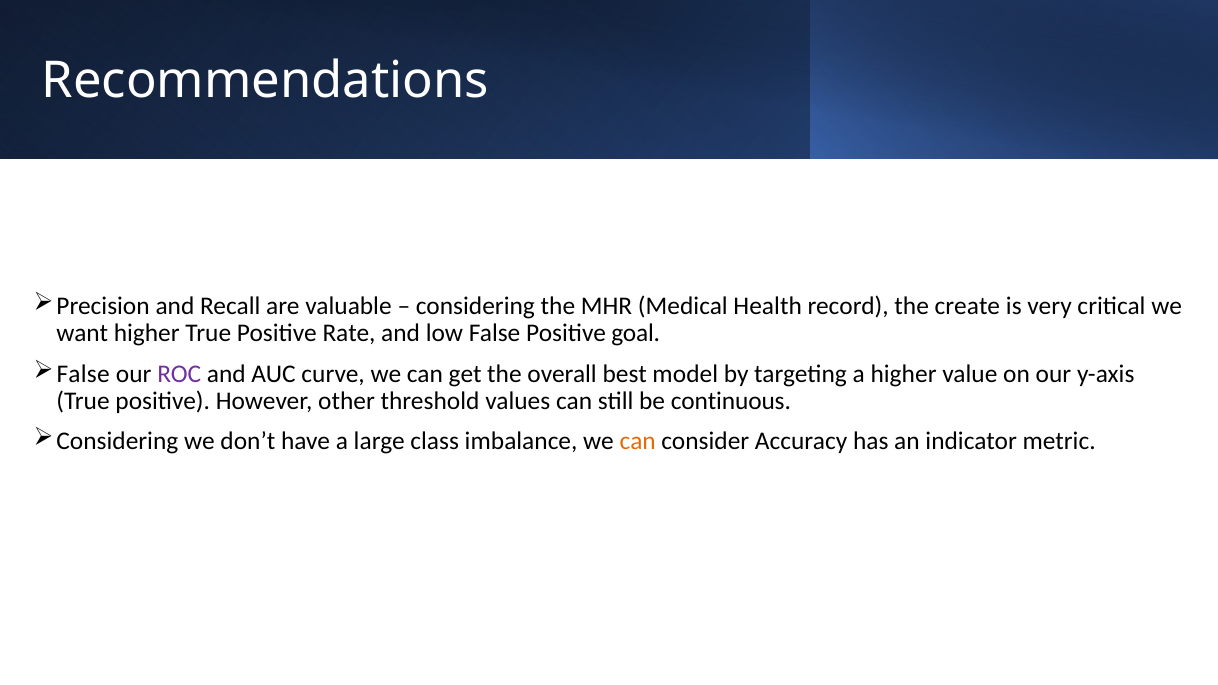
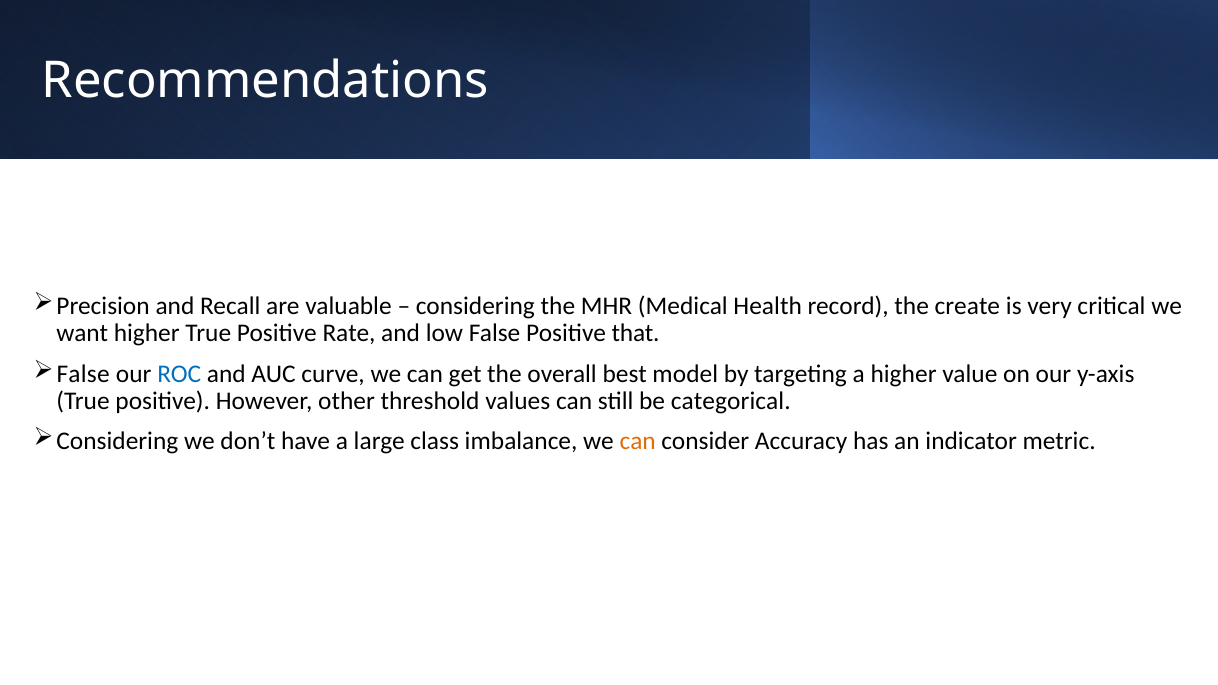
goal: goal -> that (636, 334)
ROC colour: purple -> blue (179, 374)
continuous: continuous -> categorical (731, 401)
